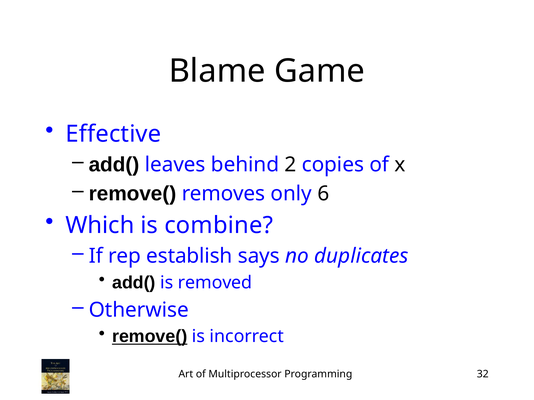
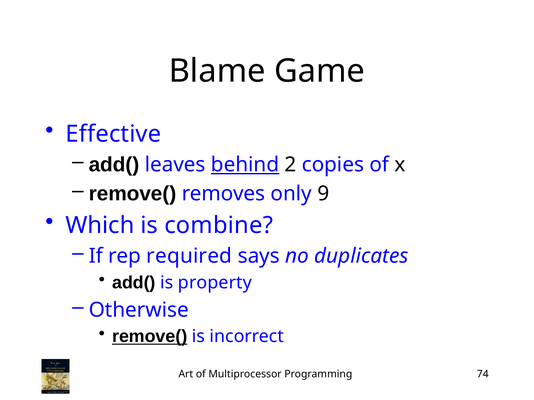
behind underline: none -> present (245, 165)
6: 6 -> 9 (323, 194)
establish: establish -> required (189, 256)
removed: removed -> property (215, 283)
32: 32 -> 74 (483, 375)
